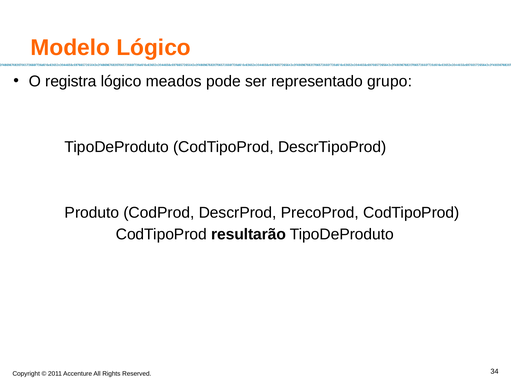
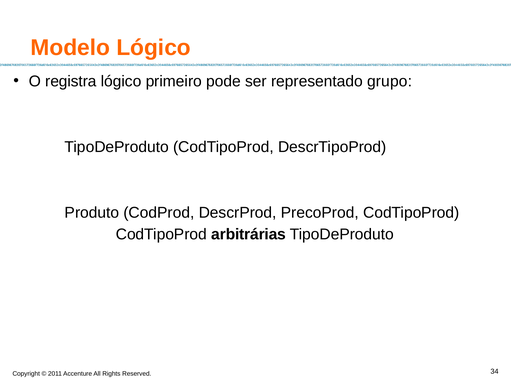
meados: meados -> primeiro (174, 81)
resultarão: resultarão -> arbitrárias (249, 234)
